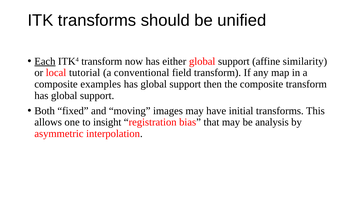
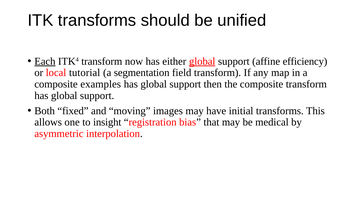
global underline: none -> present (202, 61)
similarity: similarity -> efficiency (305, 61)
conventional: conventional -> segmentation (142, 73)
analysis: analysis -> medical (272, 122)
